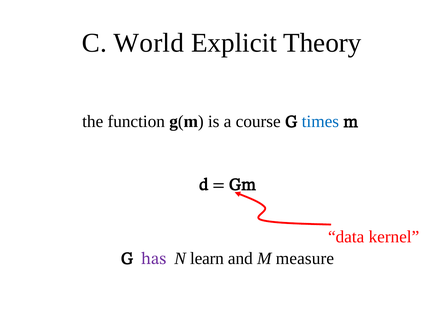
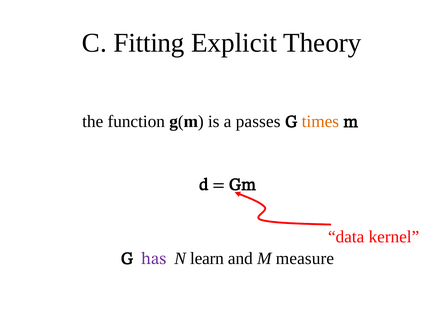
World: World -> Fitting (149, 43)
course: course -> passes (258, 121)
times colour: blue -> orange (320, 121)
